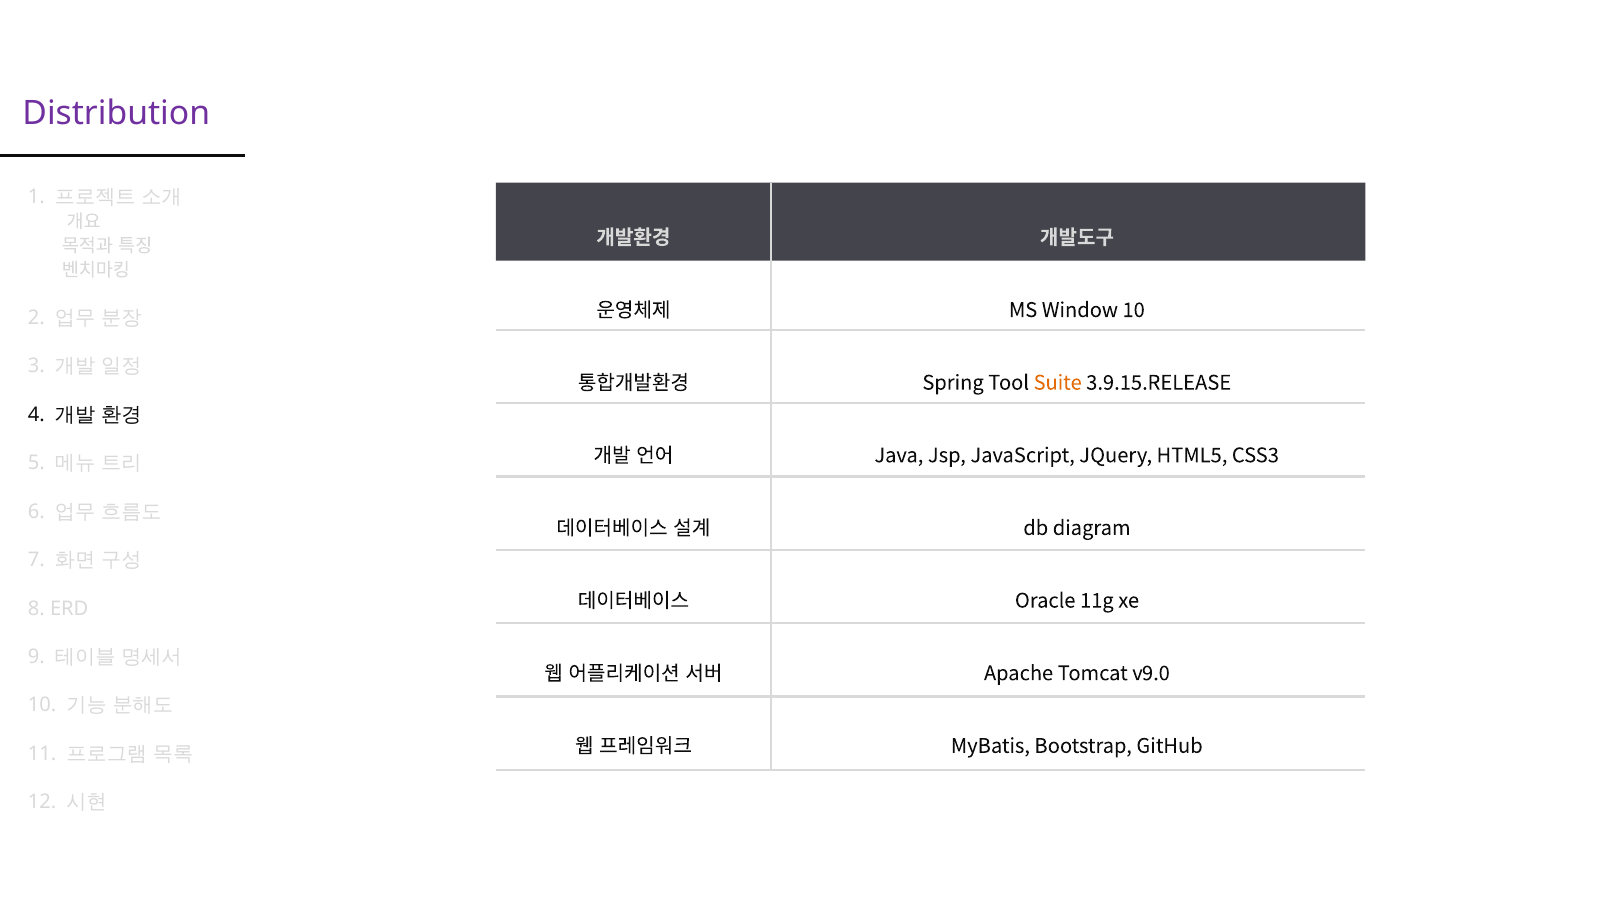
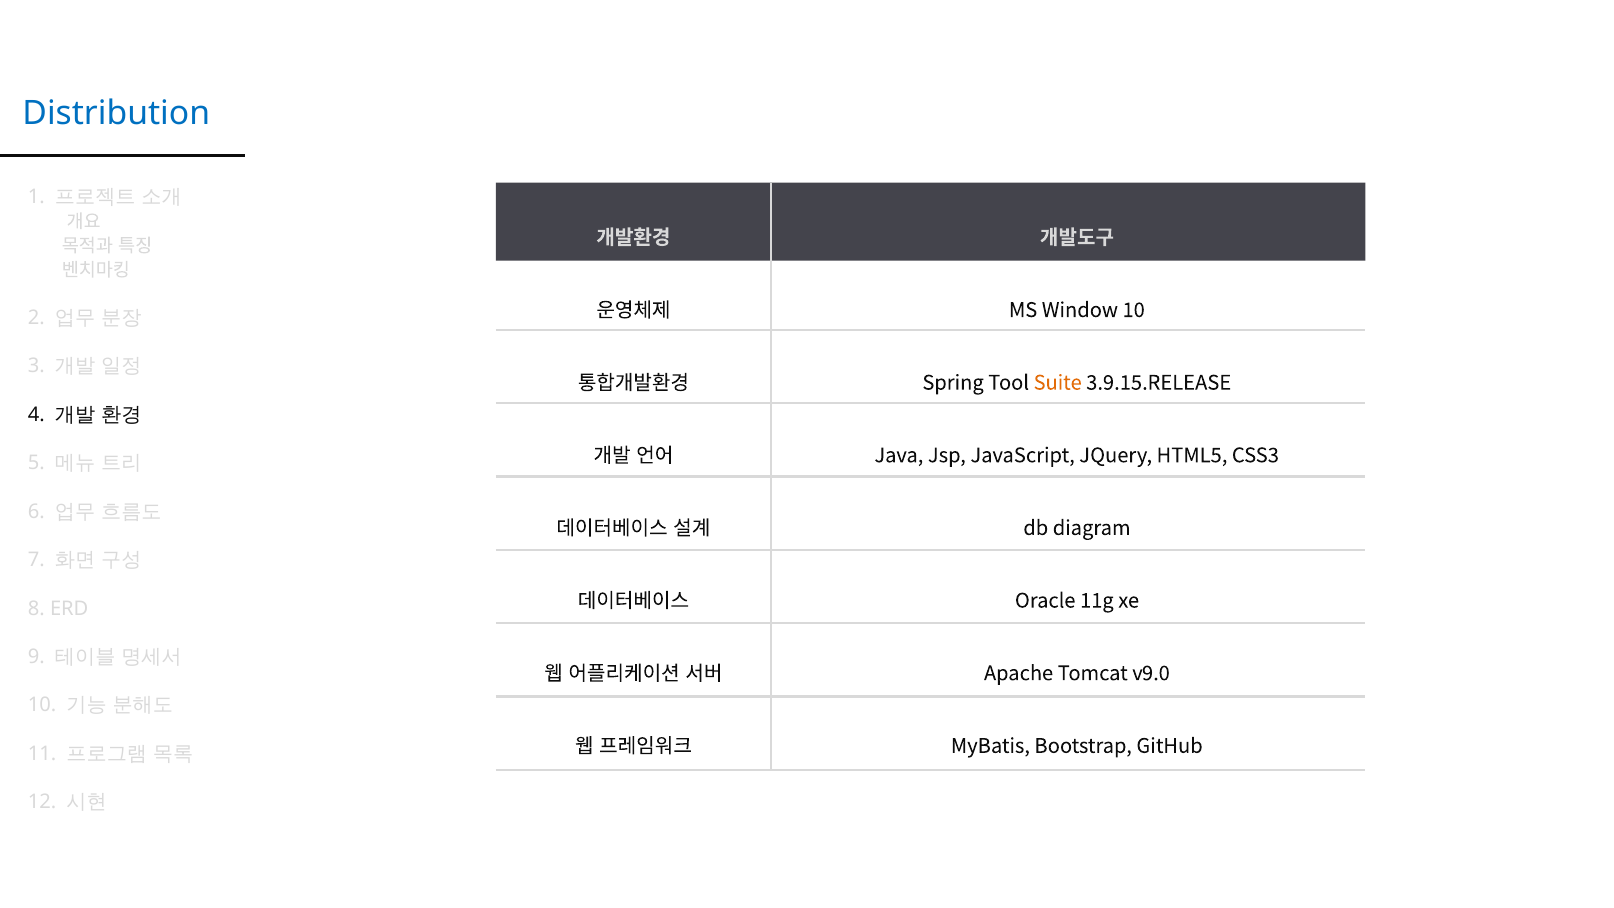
Distribution colour: purple -> blue (116, 113)
